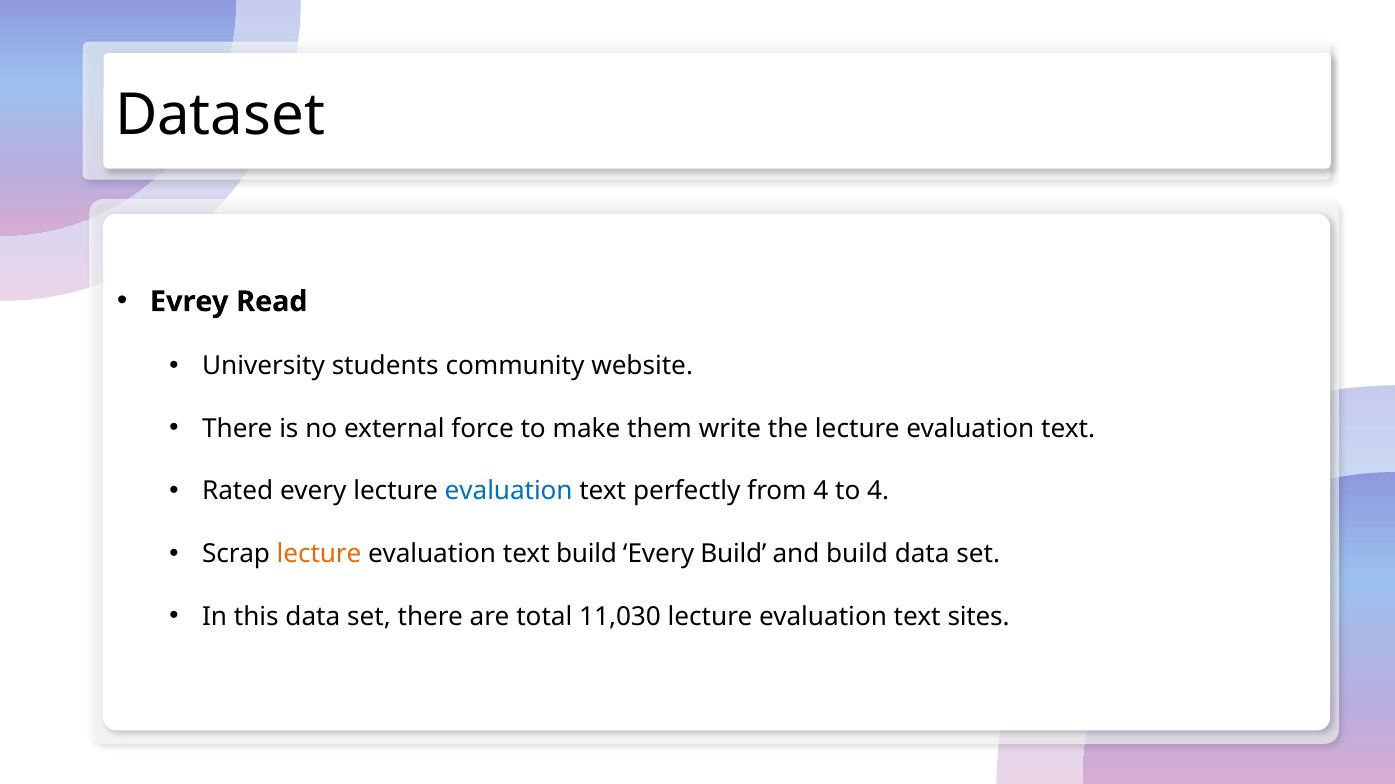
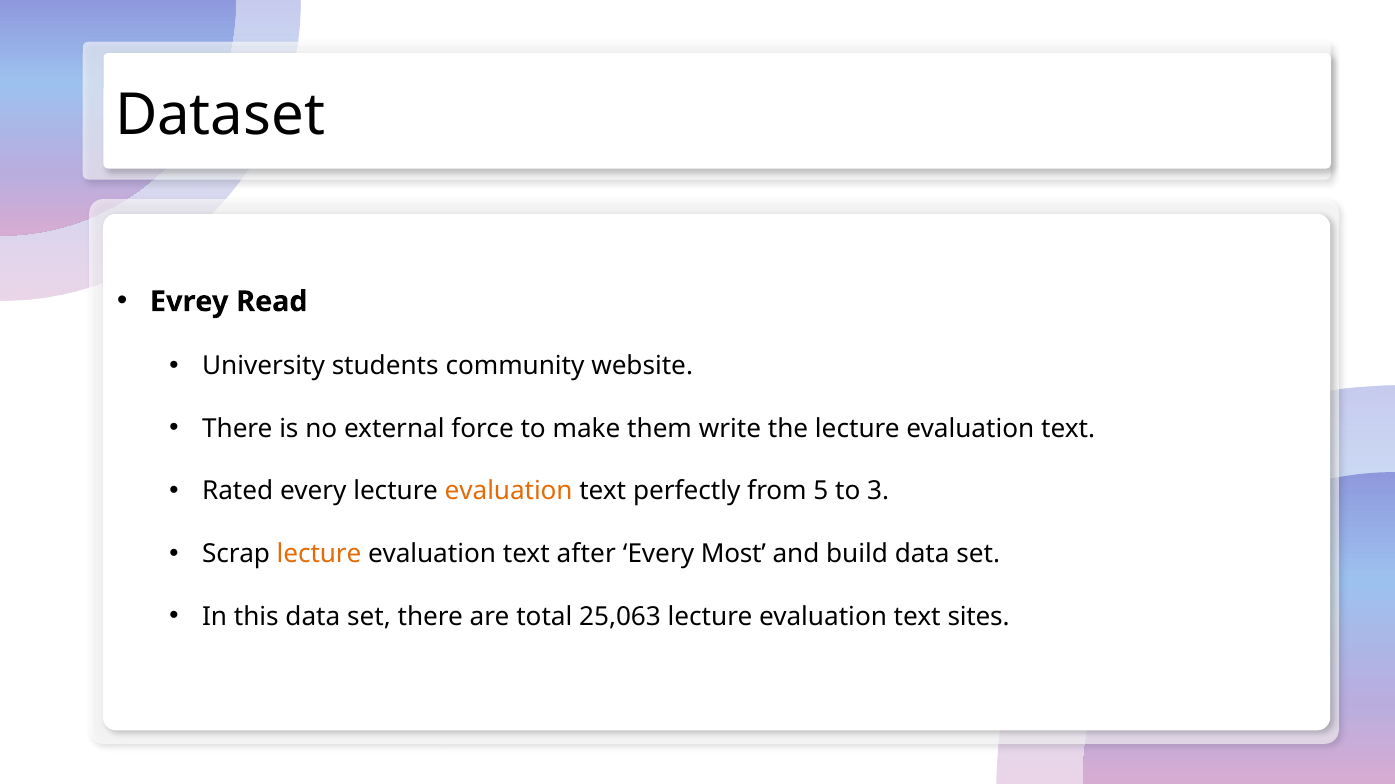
evaluation colour: blue -> orange (509, 492)
from 4: 4 -> 5 (821, 492)
to 4: 4 -> 3 (878, 492)
text build: build -> after (586, 554)
Every Build: Build -> Most (733, 554)
11,030: 11,030 -> 25,063 (620, 617)
